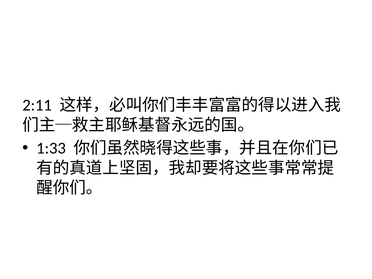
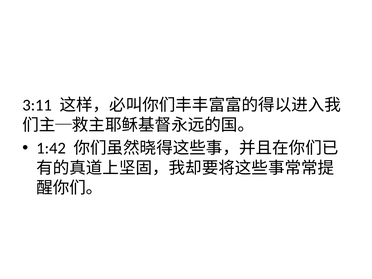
2:11: 2:11 -> 3:11 (37, 105)
1:33: 1:33 -> 1:42 (51, 148)
